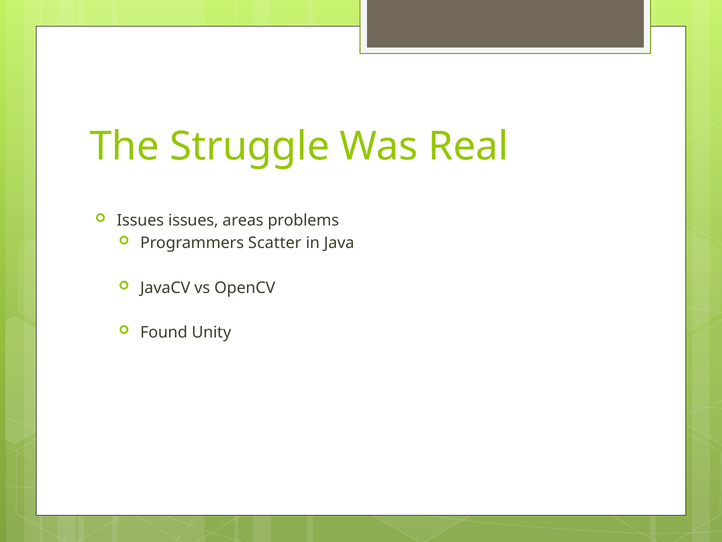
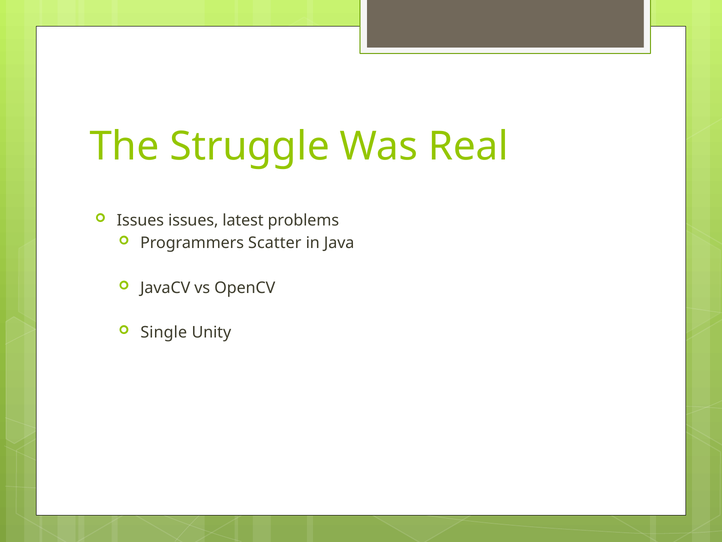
areas: areas -> latest (243, 220)
Found: Found -> Single (164, 332)
